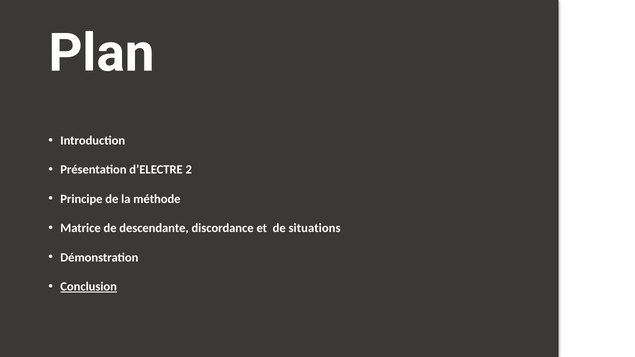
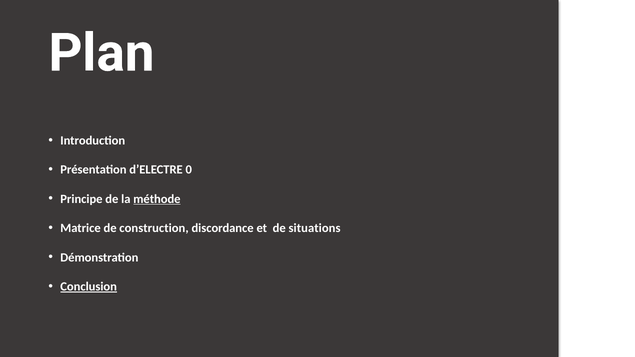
2: 2 -> 0 (189, 170)
méthode underline: none -> present (157, 199)
descendante: descendante -> construction (154, 228)
